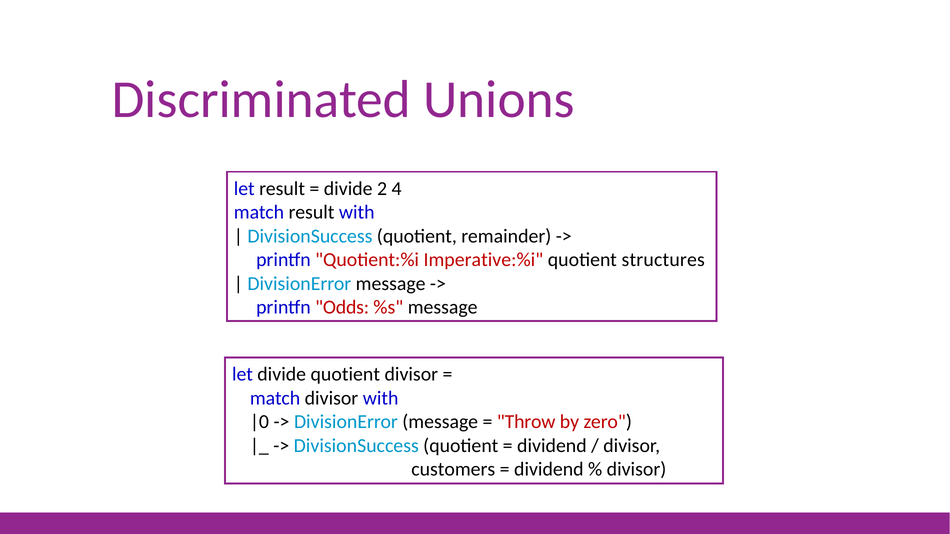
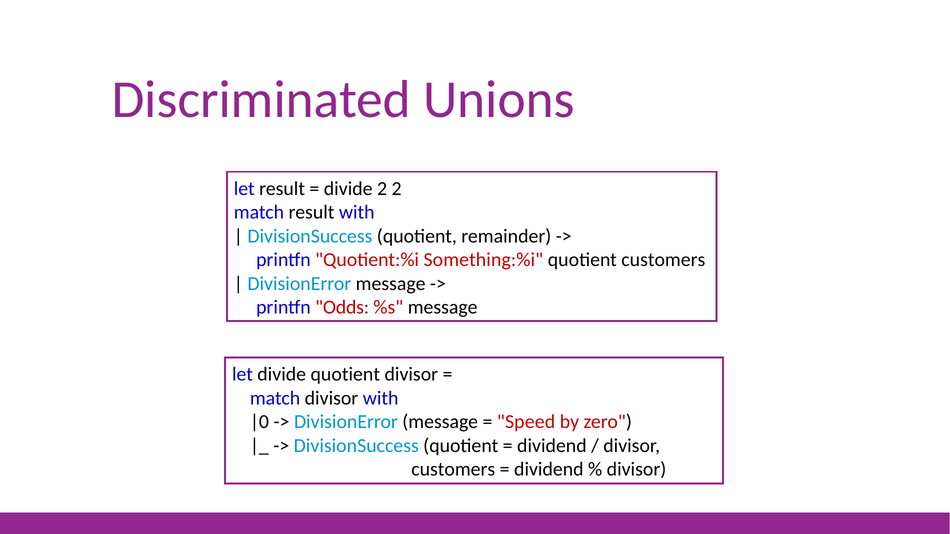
2 4: 4 -> 2 (397, 189)
Imperative:%i: Imperative:%i -> Something:%i (483, 260)
quotient structures: structures -> customers (663, 260)
Throw: Throw -> Speed (526, 422)
